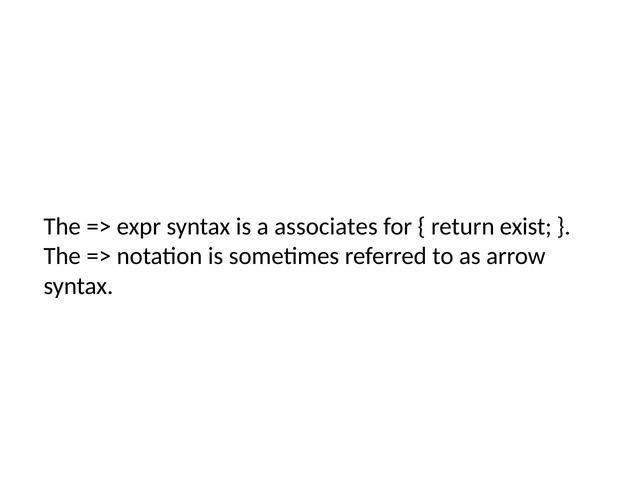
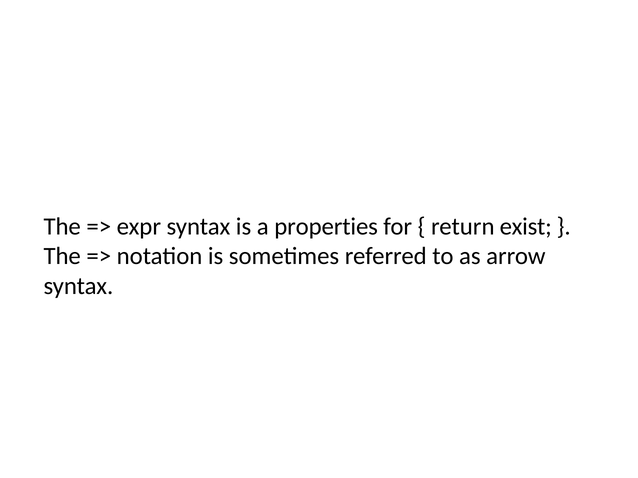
associates: associates -> properties (326, 227)
